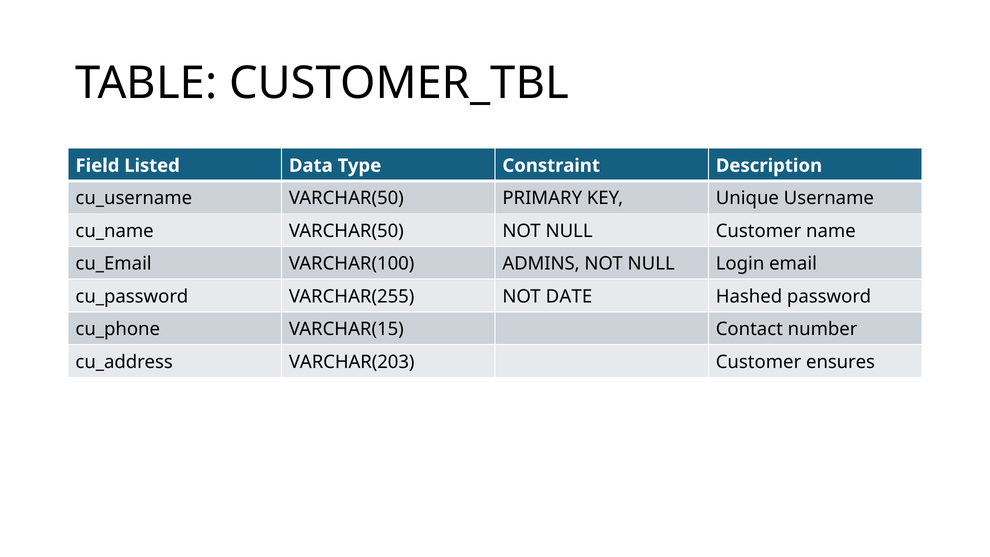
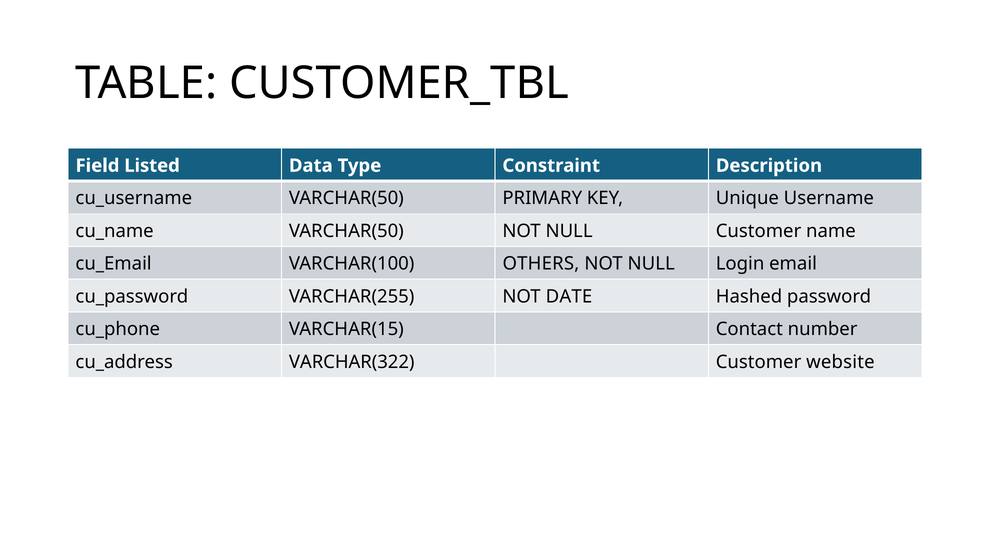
ADMINS: ADMINS -> OTHERS (541, 264)
VARCHAR(203: VARCHAR(203 -> VARCHAR(322 (352, 362)
ensures: ensures -> website (840, 362)
